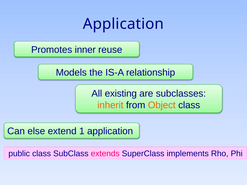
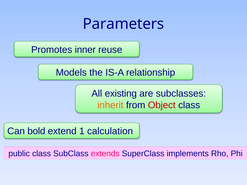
Application: Application -> Parameters (123, 24)
Object colour: orange -> red (162, 105)
else: else -> bold (36, 131)
1 application: application -> calculation (110, 131)
